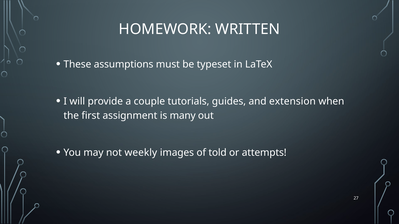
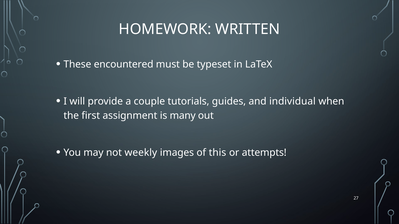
assumptions: assumptions -> encountered (124, 64)
extension: extension -> individual (292, 101)
told: told -> this (217, 153)
